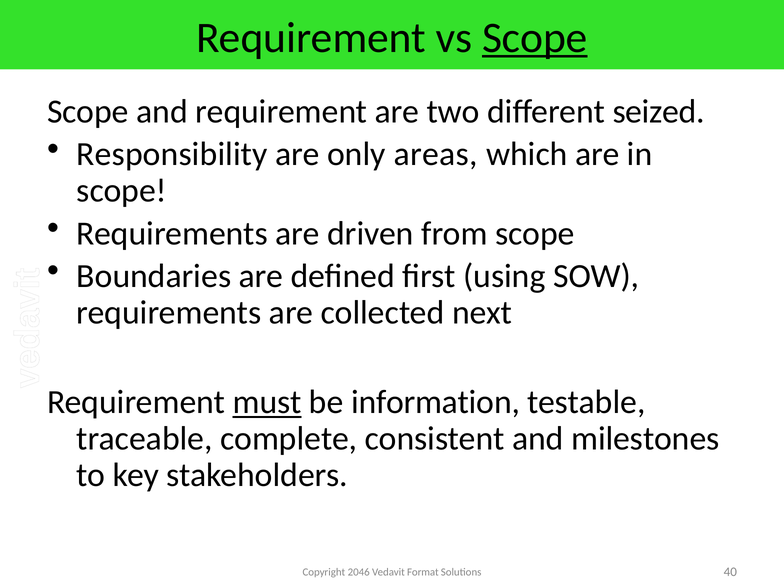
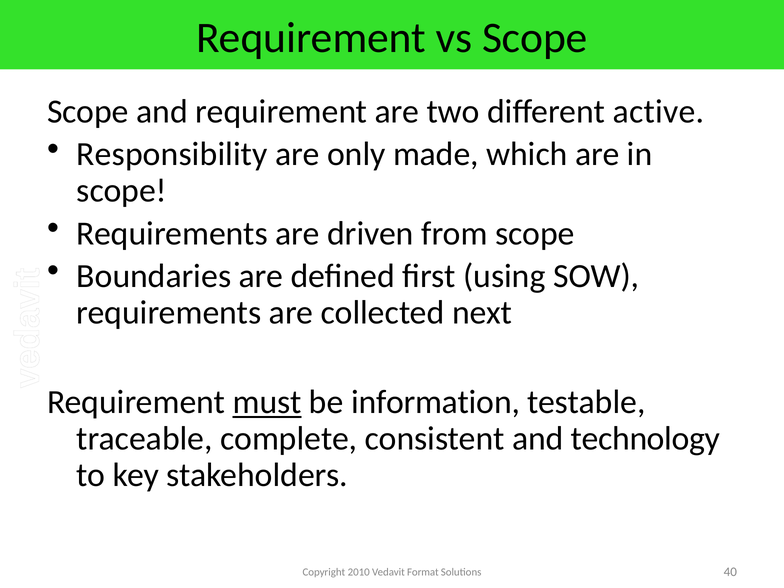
Scope underline: present -> none (535, 38)
seized: seized -> active (658, 111)
areas: areas -> made (436, 154)
milestones: milestones -> technology (645, 439)
2046: 2046 -> 2010 (359, 572)
